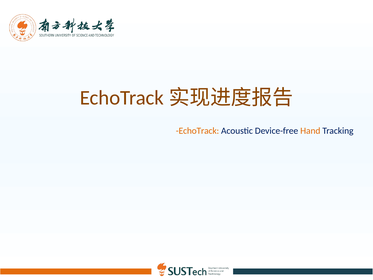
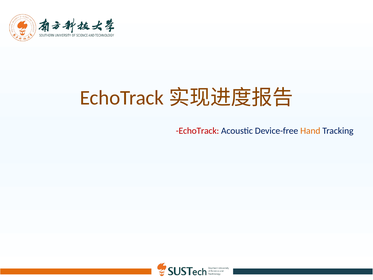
EchoTrack colour: orange -> red (197, 131)
